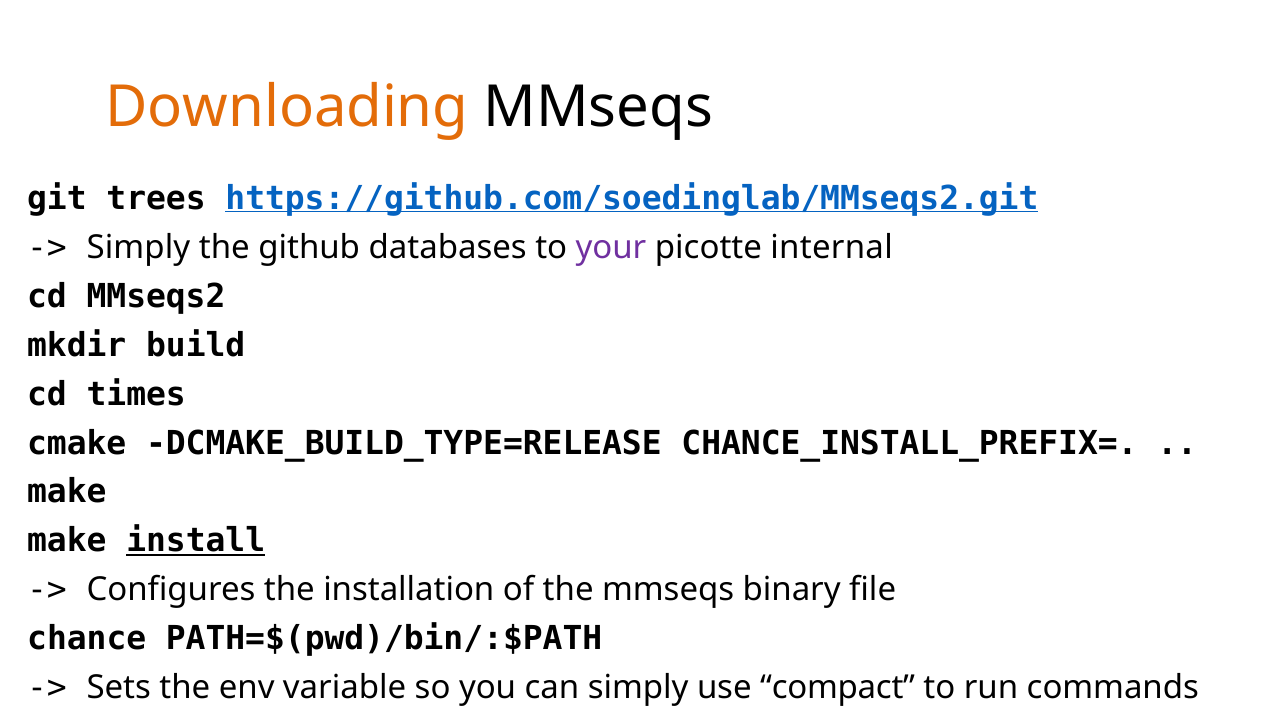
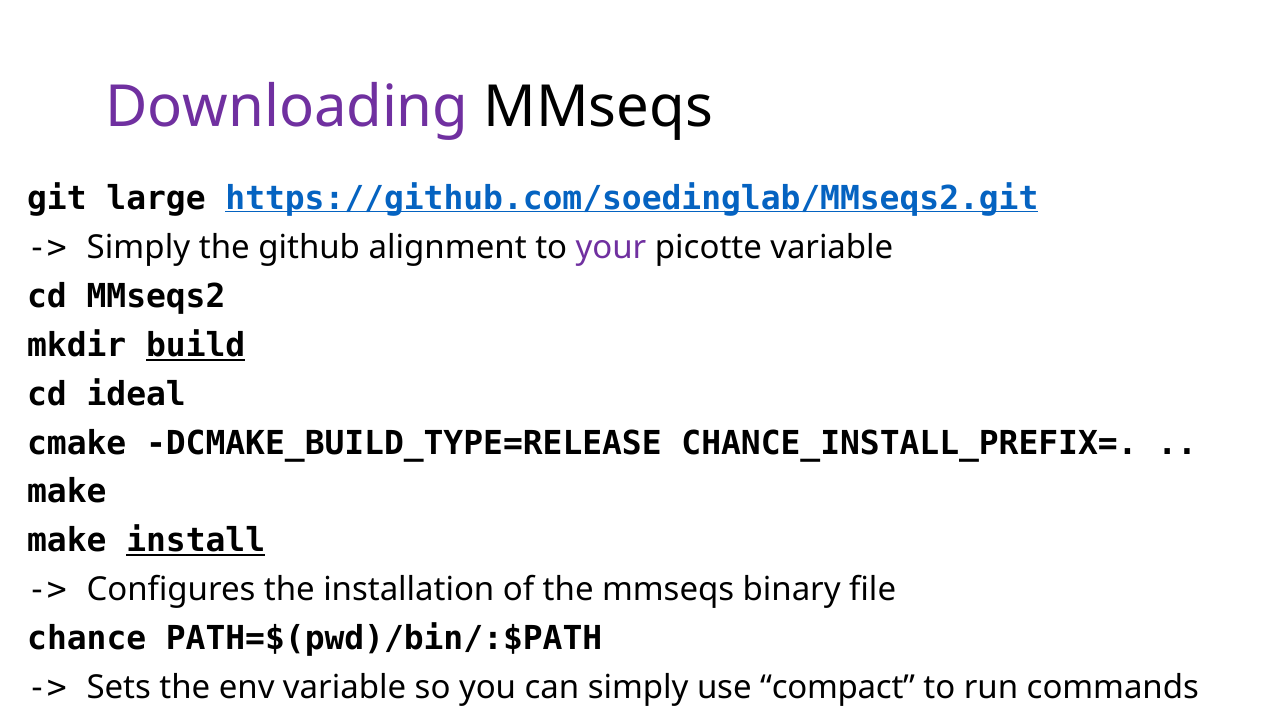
Downloading colour: orange -> purple (287, 107)
trees: trees -> large (156, 199)
databases: databases -> alignment (448, 248)
picotte internal: internal -> variable (832, 248)
build underline: none -> present (196, 345)
times: times -> ideal (136, 394)
